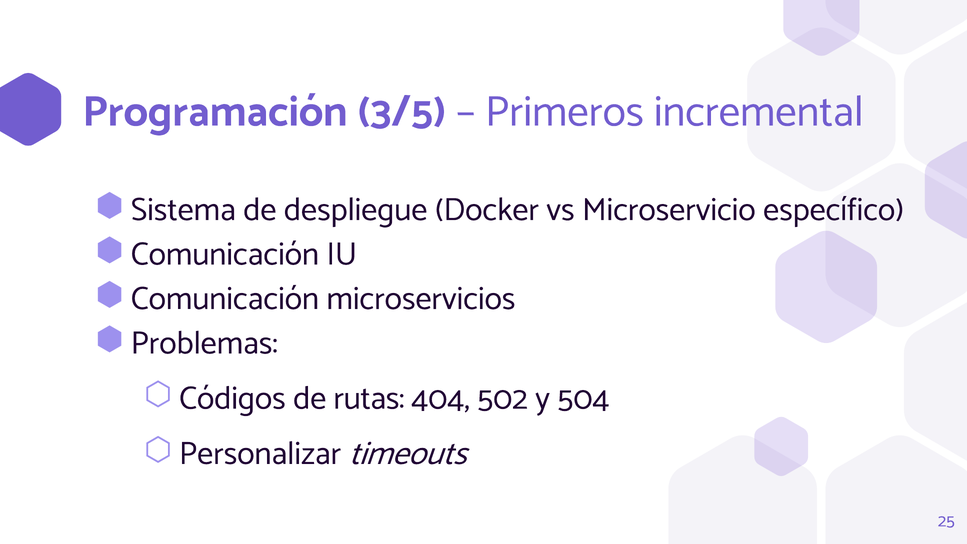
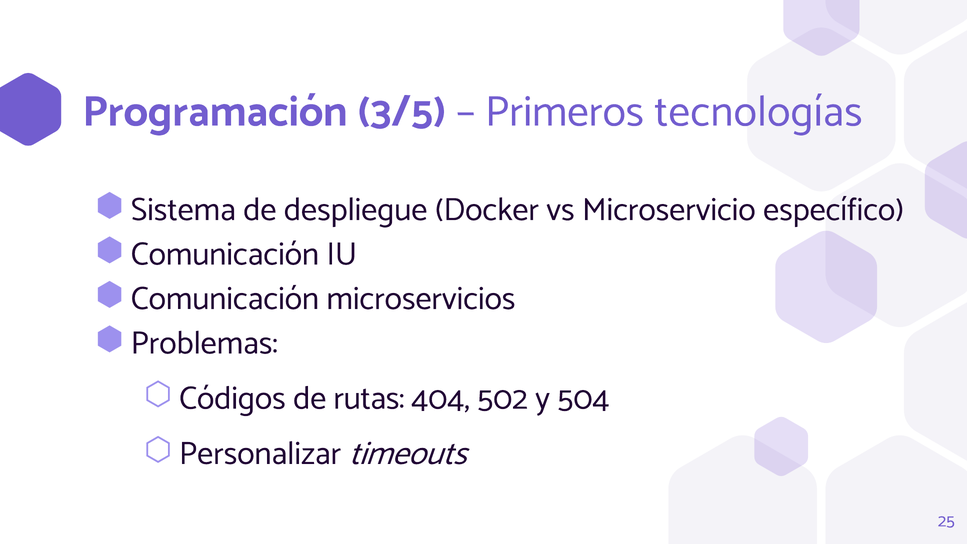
incremental: incremental -> tecnologías (758, 111)
